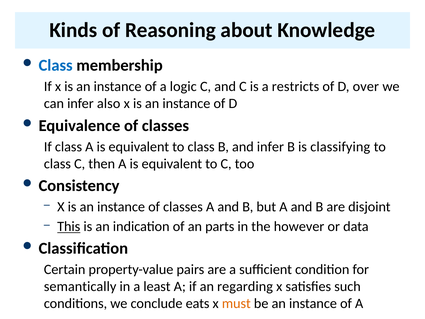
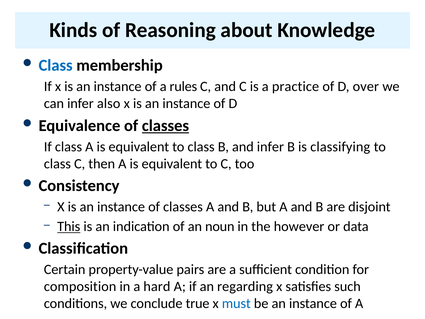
logic: logic -> rules (183, 87)
restricts: restricts -> practice (295, 87)
classes underline: none -> present (165, 125)
parts: parts -> noun (220, 226)
semantically: semantically -> composition (80, 286)
least: least -> hard (157, 286)
eats: eats -> true (198, 303)
must colour: orange -> blue (236, 303)
